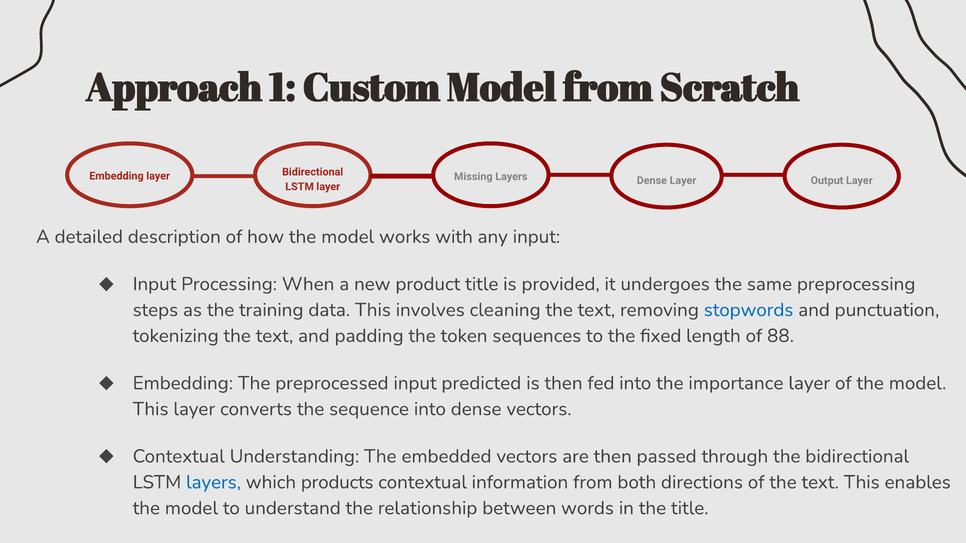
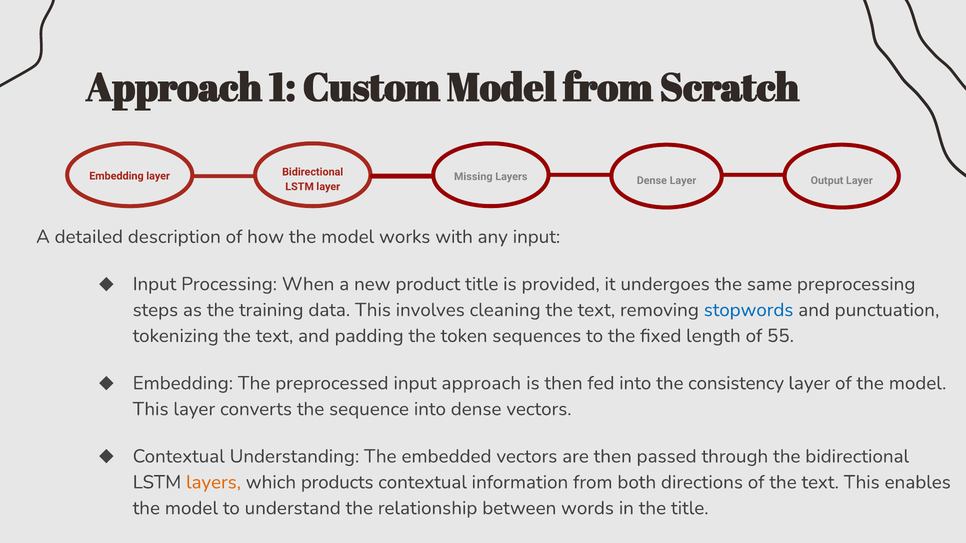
88: 88 -> 55 (781, 336)
input predicted: predicted -> approach (481, 383)
importance: importance -> consistency (736, 383)
layers colour: blue -> orange (214, 483)
